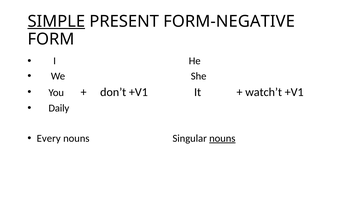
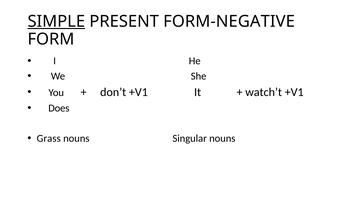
Daily: Daily -> Does (59, 108)
Every: Every -> Grass (49, 138)
nouns underline: present -> none (222, 138)
